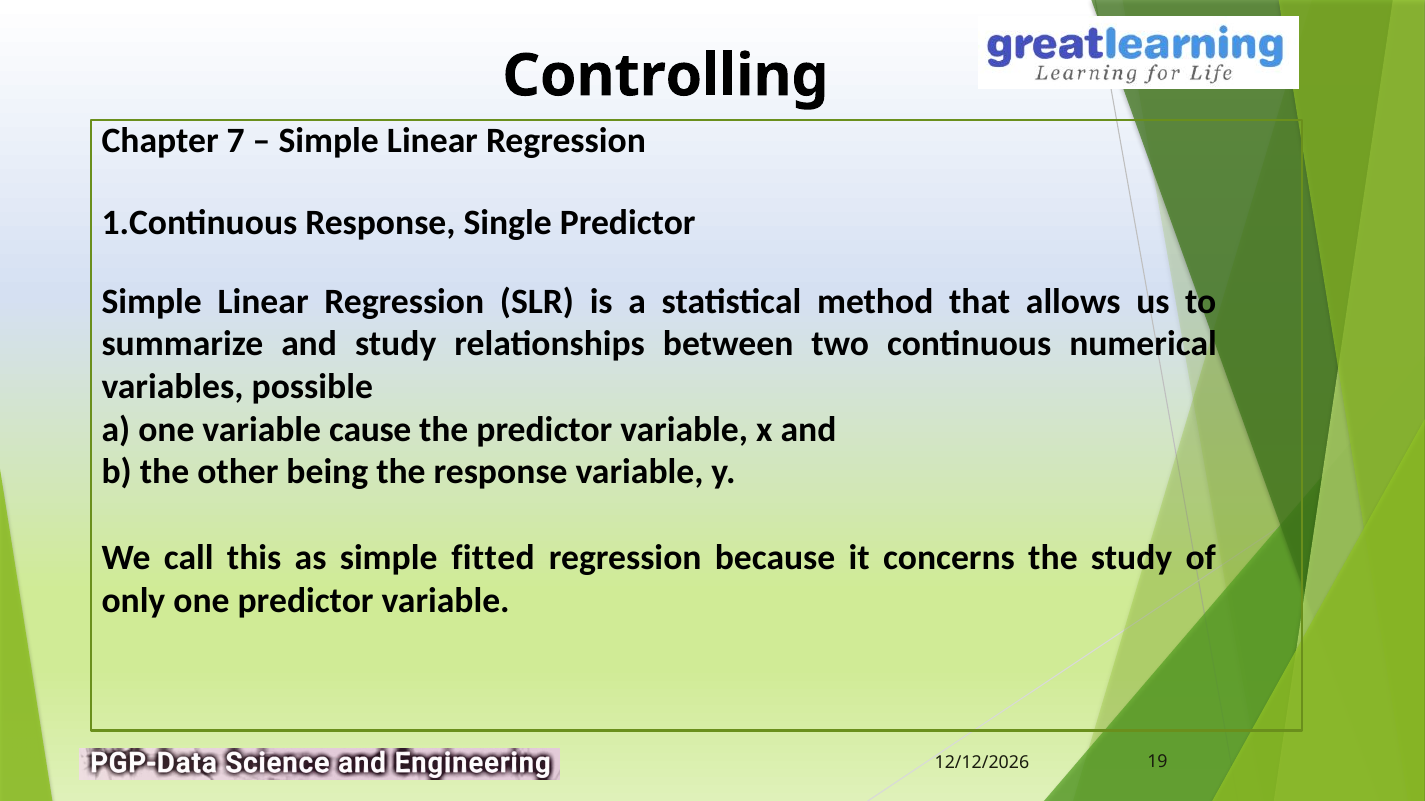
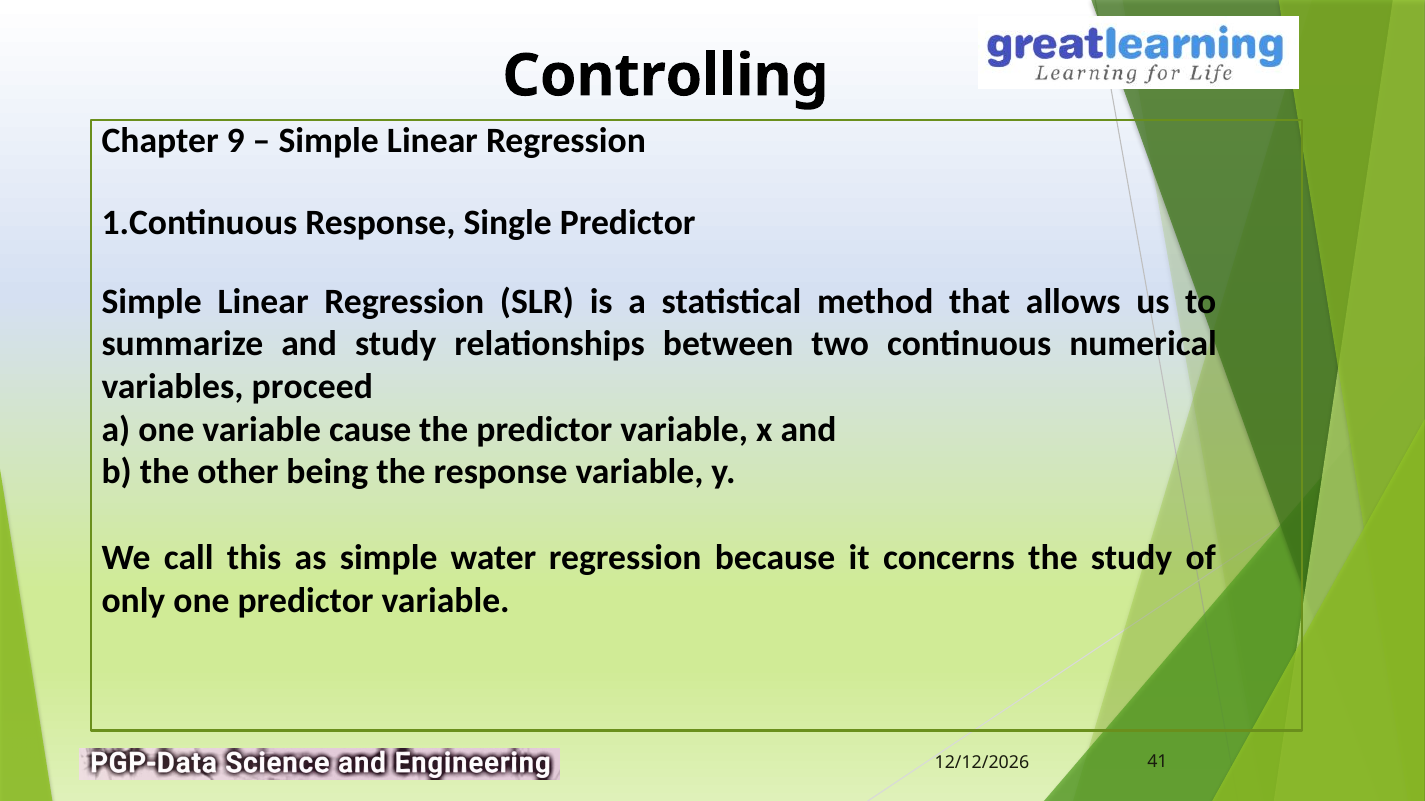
7: 7 -> 9 (236, 141)
possible: possible -> proceed (312, 387)
fitted: fitted -> water (493, 558)
19: 19 -> 41 (1157, 762)
